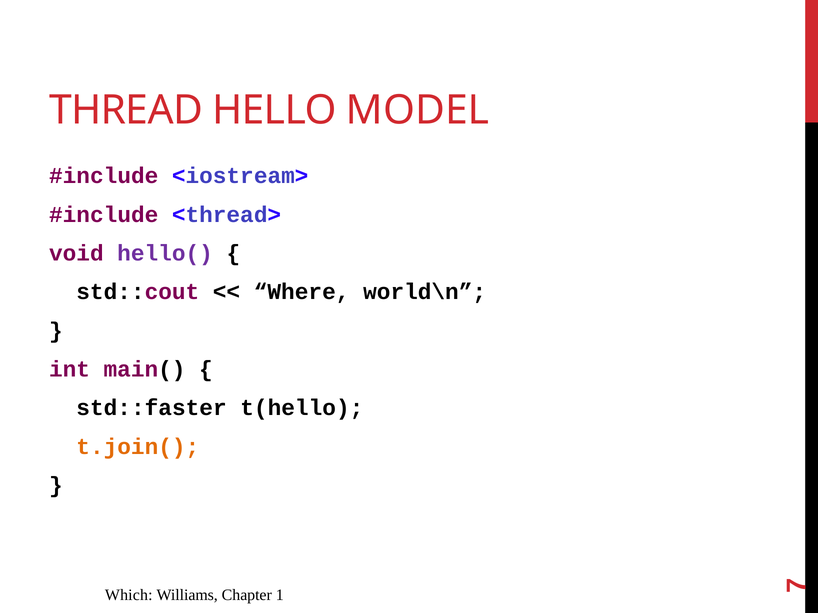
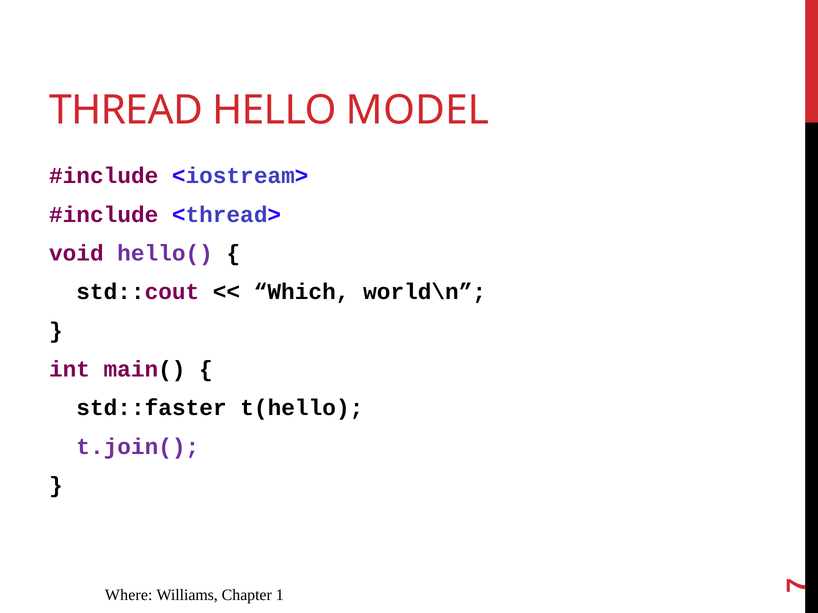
Where: Where -> Which (302, 292)
t.join( colour: orange -> purple (138, 447)
Which: Which -> Where (129, 596)
